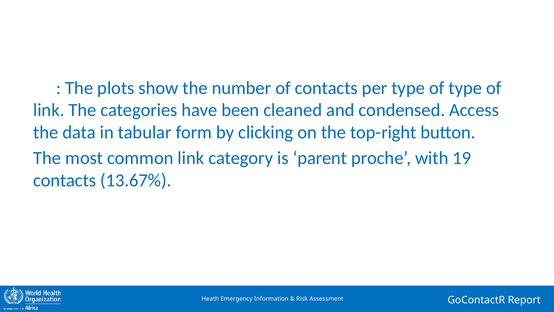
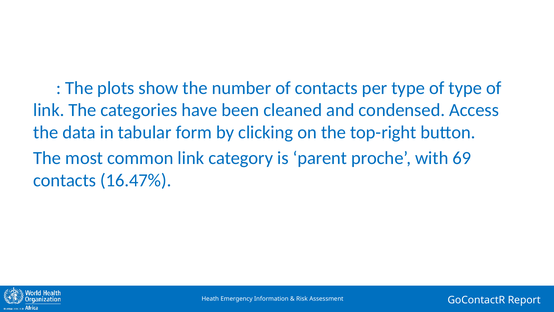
19: 19 -> 69 (462, 158)
13.67%: 13.67% -> 16.47% (136, 180)
